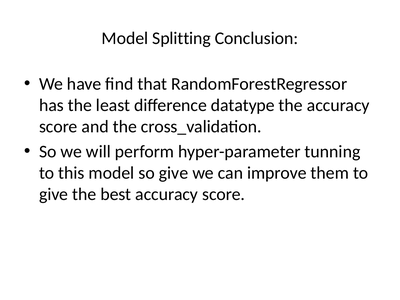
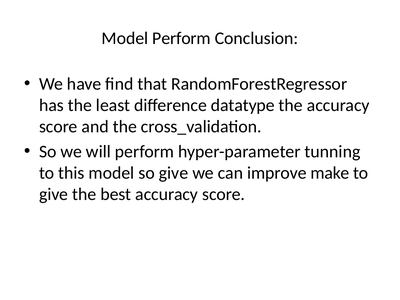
Model Splitting: Splitting -> Perform (182, 38)
them: them -> make (330, 173)
